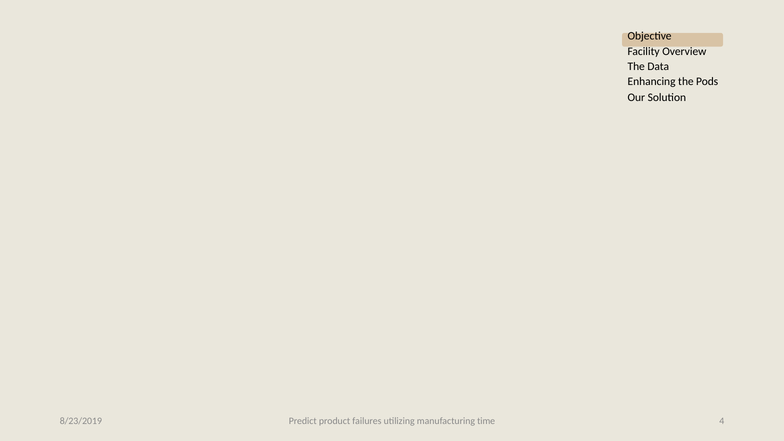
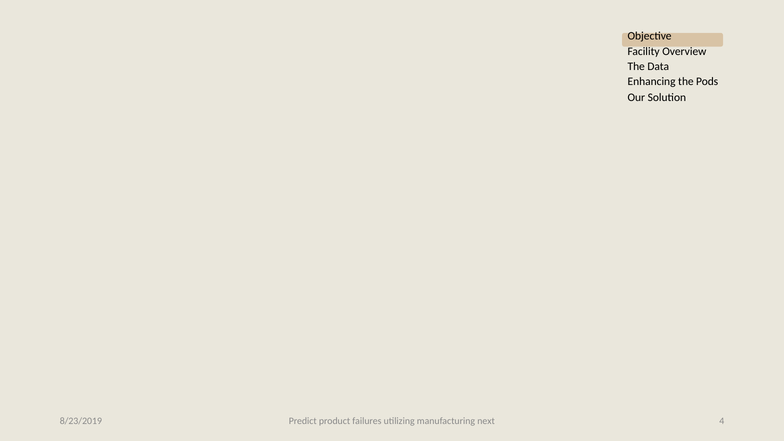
time: time -> next (486, 421)
